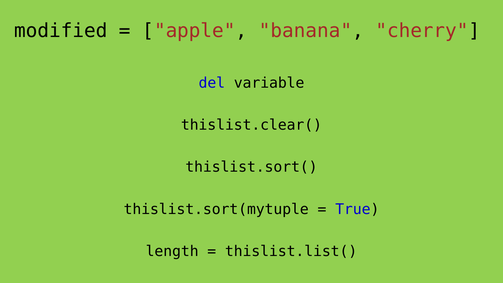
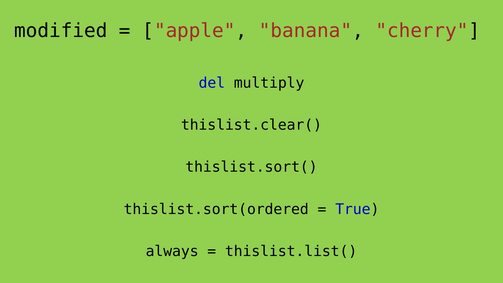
variable: variable -> multiply (269, 83)
thislist.sort(mytuple: thislist.sort(mytuple -> thislist.sort(ordered (216, 209)
length: length -> always (172, 251)
